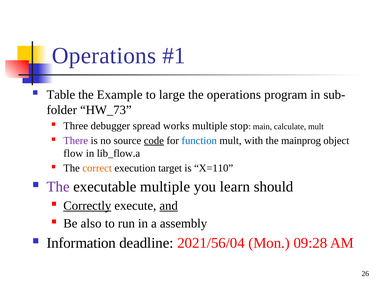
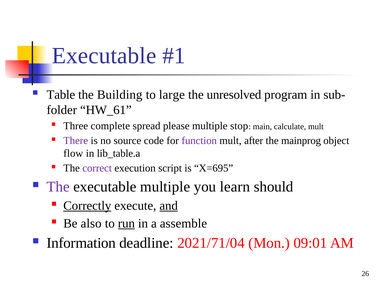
Operations: Operations -> Executable (104, 56)
Example: Example -> Building (120, 94)
the operations: operations -> unresolved (234, 94)
HW_73: HW_73 -> HW_61 (106, 110)
debugger: debugger -> complete (110, 126)
works: works -> please (176, 126)
code underline: present -> none (154, 140)
function colour: blue -> purple (199, 140)
with: with -> after (254, 140)
lib_flow.a: lib_flow.a -> lib_table.a (119, 153)
correct colour: orange -> purple (97, 168)
target: target -> script (170, 168)
X=110: X=110 -> X=695 (214, 168)
run underline: none -> present (126, 223)
assembly: assembly -> assemble (183, 223)
2021/56/04: 2021/56/04 -> 2021/71/04 (211, 243)
09:28: 09:28 -> 09:01 (310, 243)
